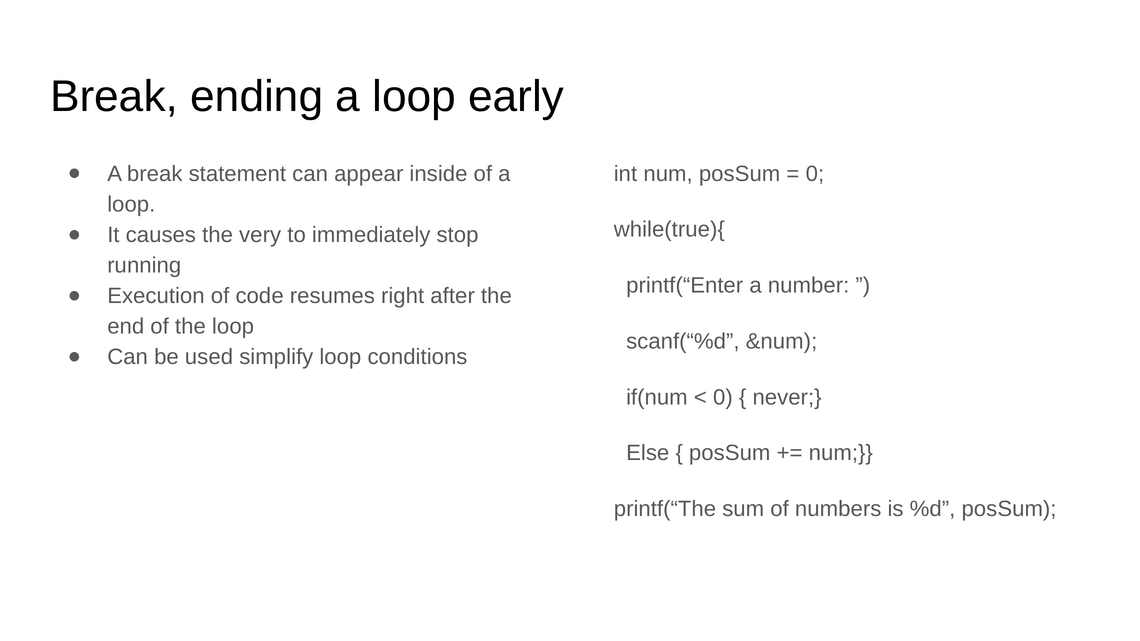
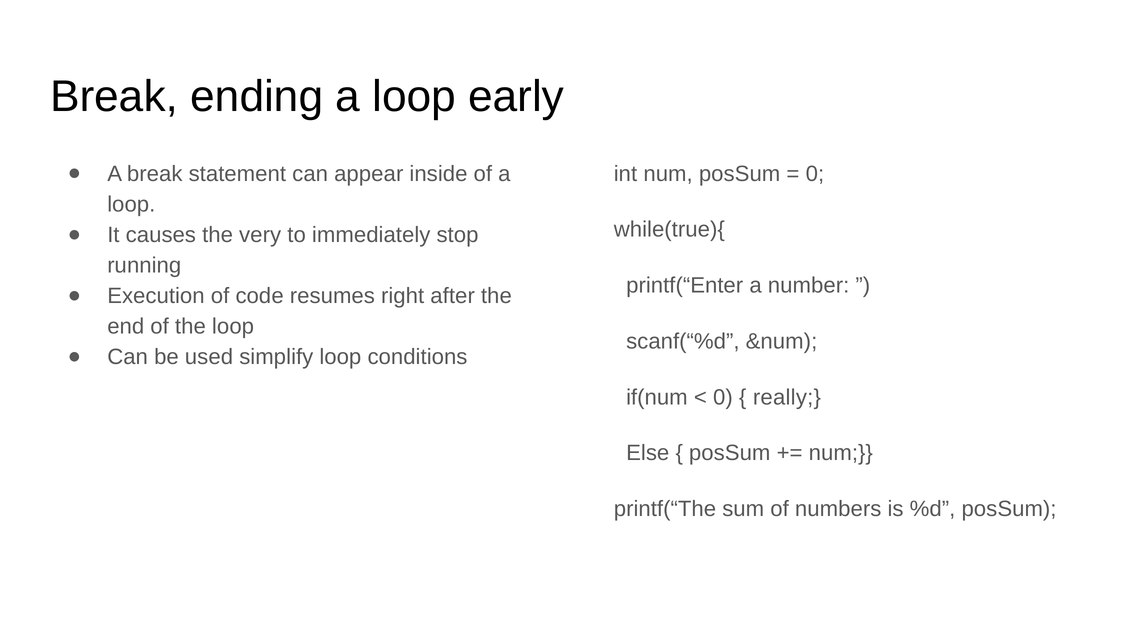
never: never -> really (787, 397)
